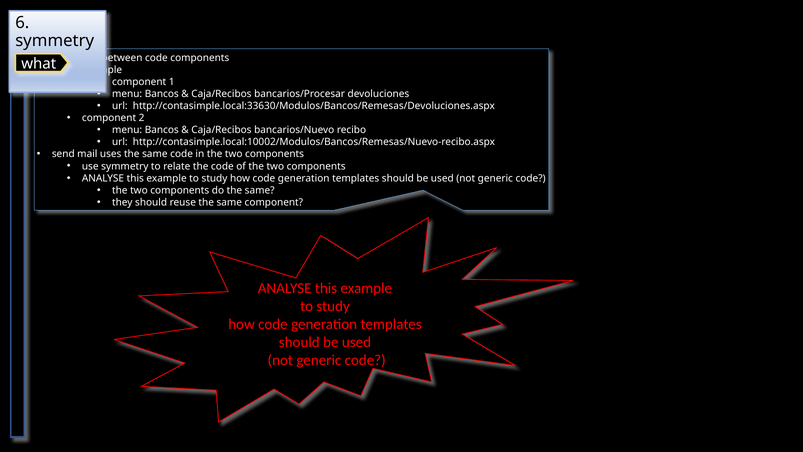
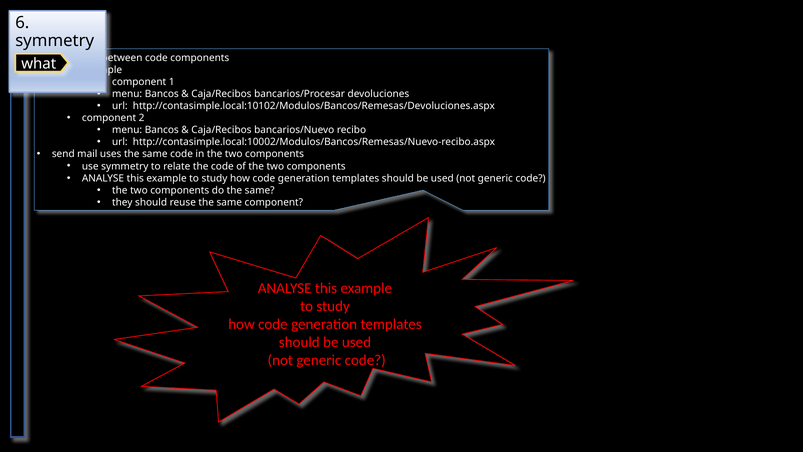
http://contasimple.local:33630/Modulos/Bancos/Remesas/Devoluciones.aspx: http://contasimple.local:33630/Modulos/Bancos/Remesas/Devoluciones.aspx -> http://contasimple.local:10102/Modulos/Bancos/Remesas/Devoluciones.aspx (314, 106)
